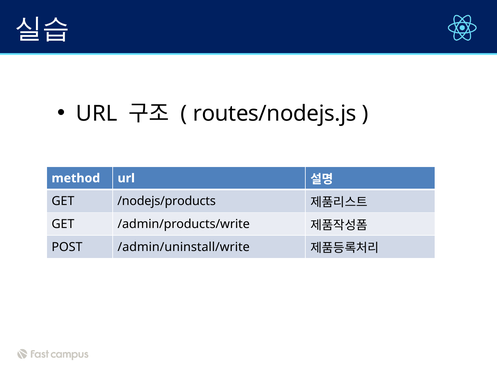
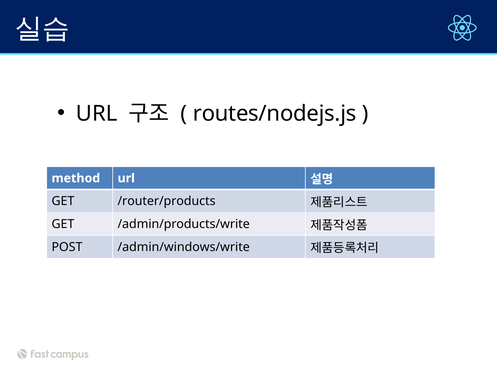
/nodejs/products: /nodejs/products -> /router/products (167, 202)
/admin/uninstall/write: /admin/uninstall/write -> /admin/windows/write (184, 248)
